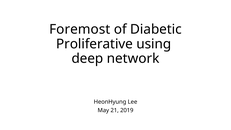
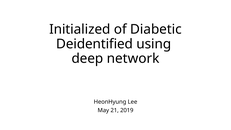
Foremost: Foremost -> Initialized (80, 29)
Proliferative: Proliferative -> Deidentified (95, 44)
